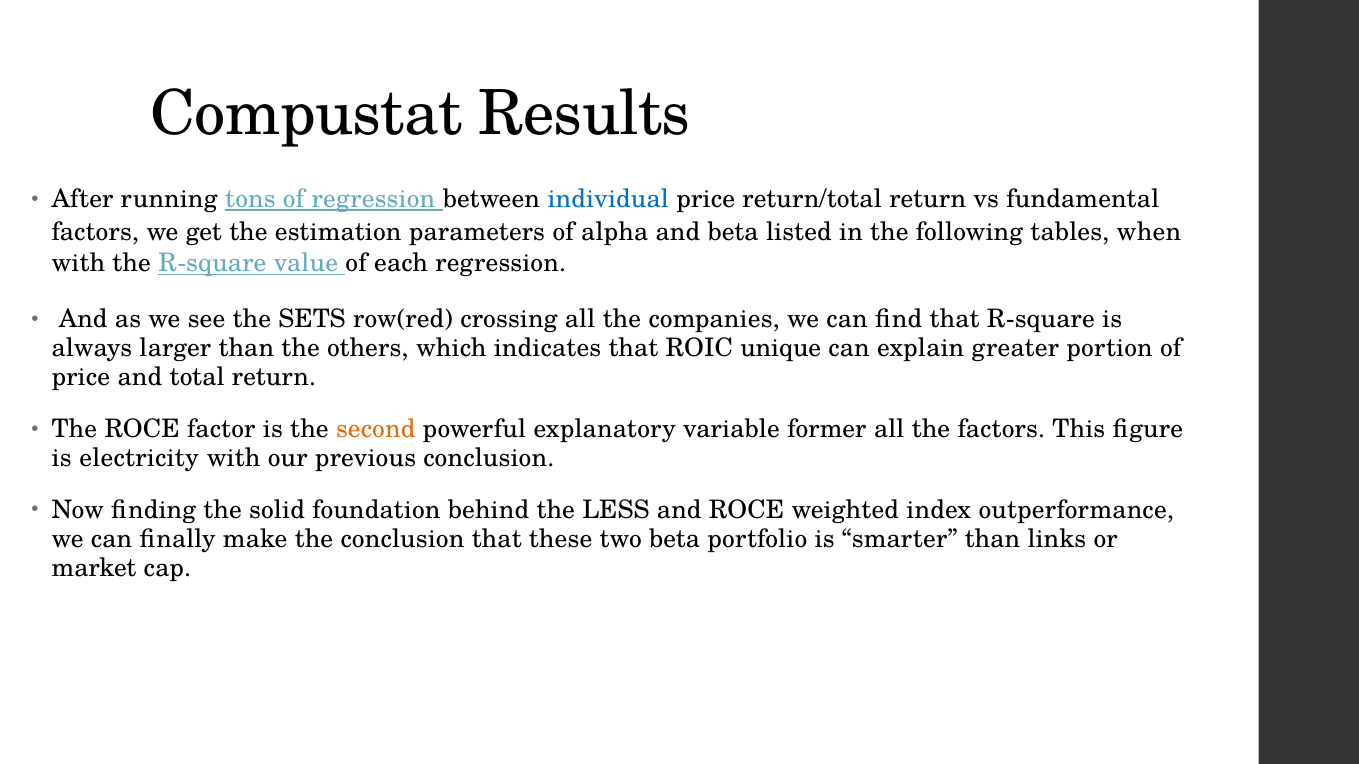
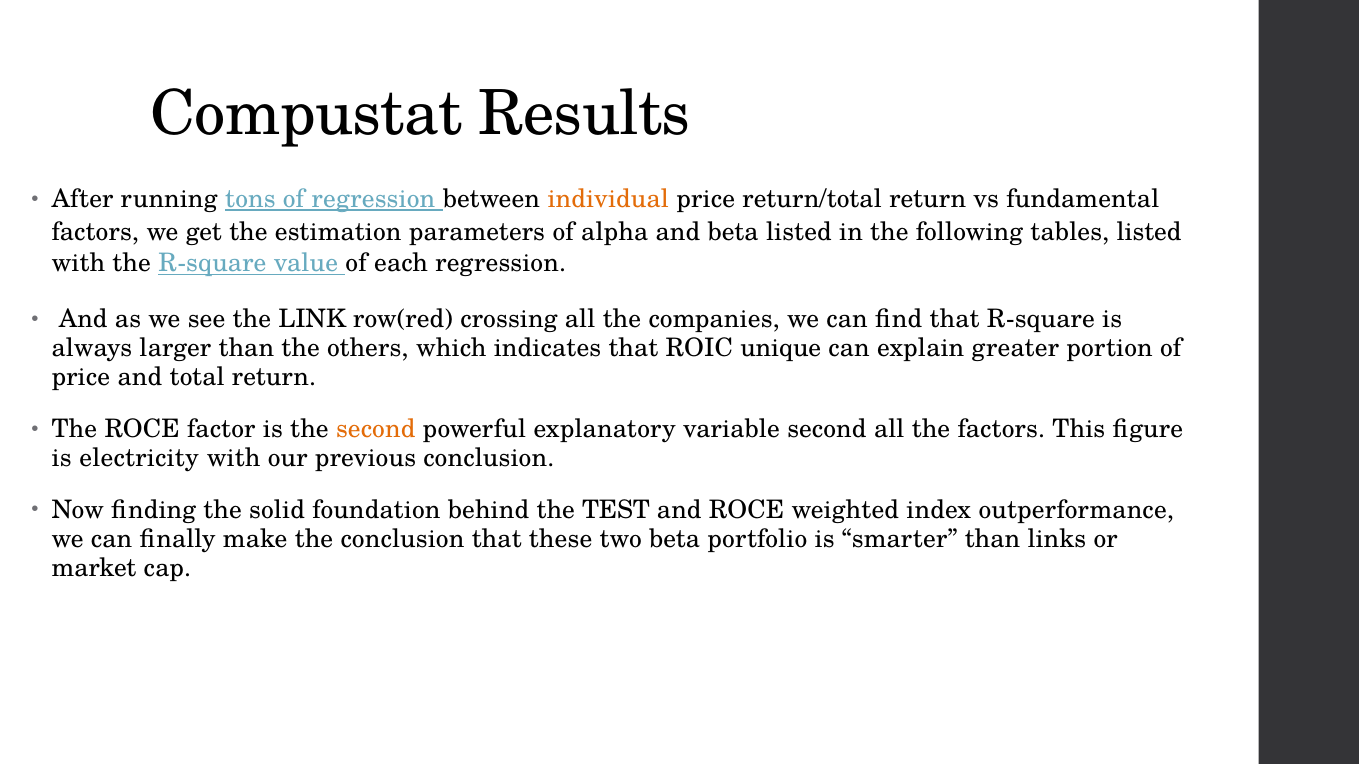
individual colour: blue -> orange (608, 199)
tables when: when -> listed (1149, 232)
SETS: SETS -> LINK (312, 319)
variable former: former -> second (827, 429)
LESS: LESS -> TEST (616, 510)
